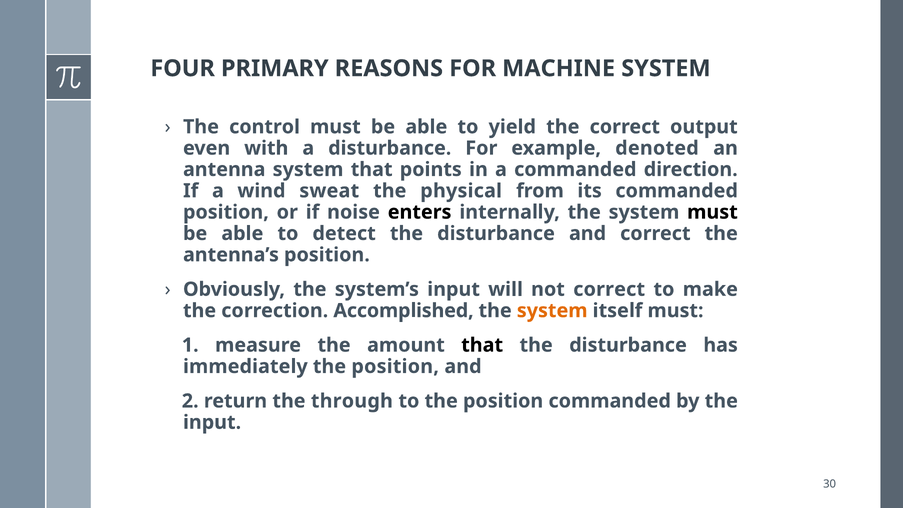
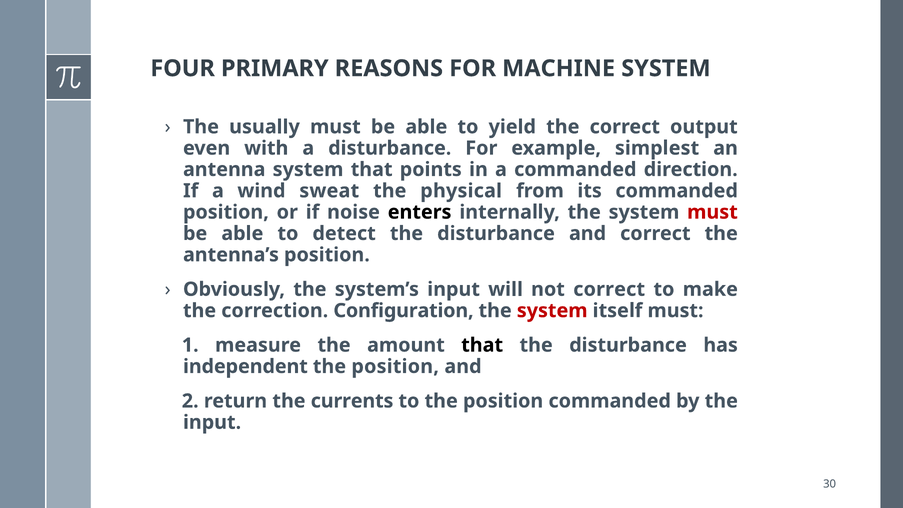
control: control -> usually (264, 127)
denoted: denoted -> simplest (657, 148)
must colour: black -> red (712, 212)
Accomplished: Accomplished -> Configuration (404, 311)
system colour: orange -> red (552, 311)
immediately: immediately -> independent (245, 367)
through: through -> currents (352, 401)
